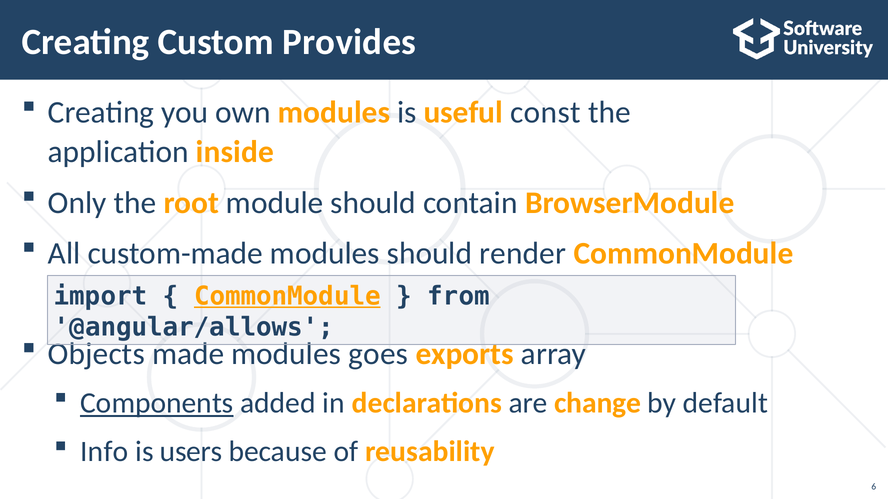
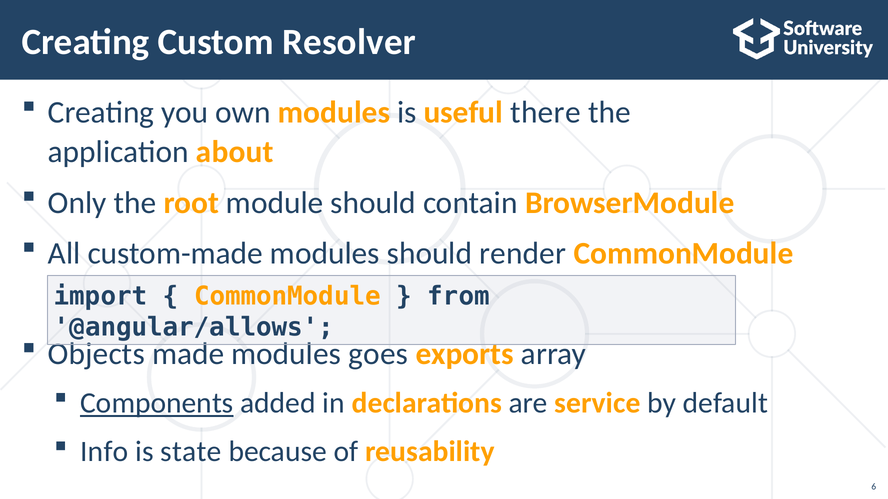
Provides: Provides -> Resolver (349, 42)
const: const -> there (546, 113)
inside: inside -> about (235, 152)
CommonModule underline: present -> none (287, 297)
change: change -> service (597, 404)
users: users -> state (191, 452)
